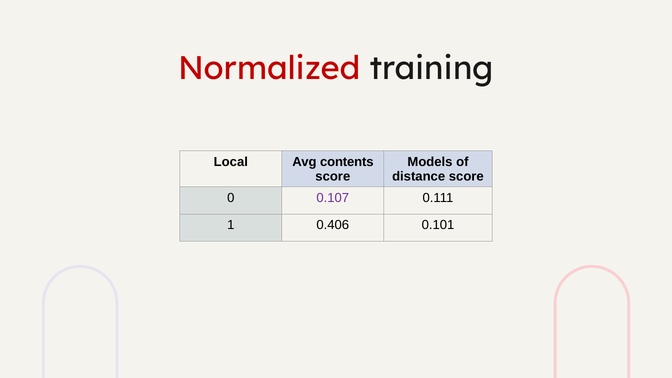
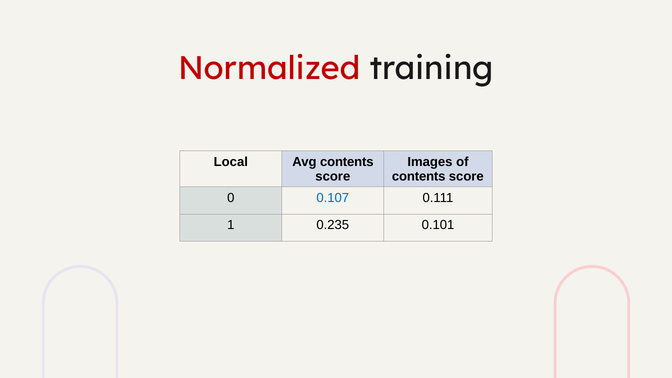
Models: Models -> Images (430, 162)
distance: distance -> contents (419, 176)
0.107 colour: purple -> blue (333, 198)
0.406: 0.406 -> 0.235 (333, 225)
